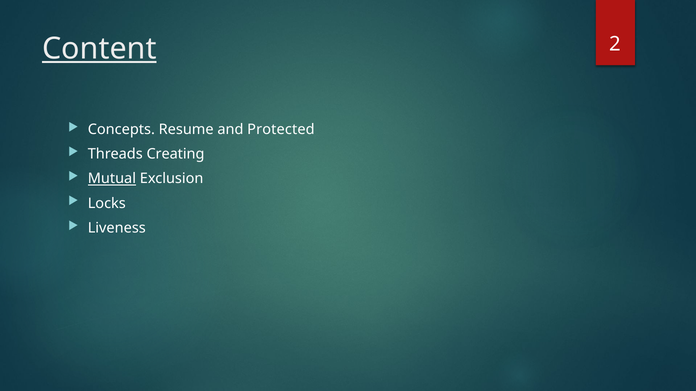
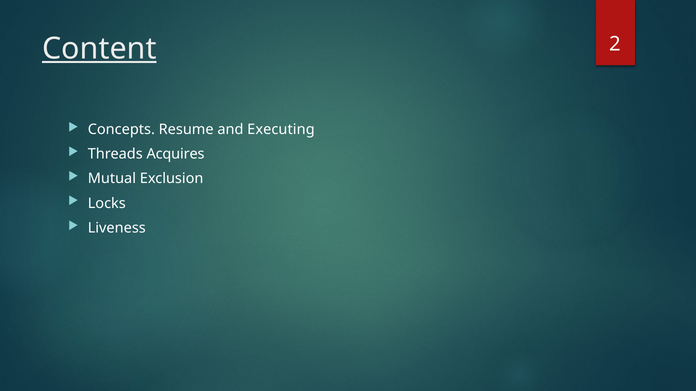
Protected: Protected -> Executing (281, 130)
Creating: Creating -> Acquires (176, 154)
Mutual underline: present -> none (112, 179)
